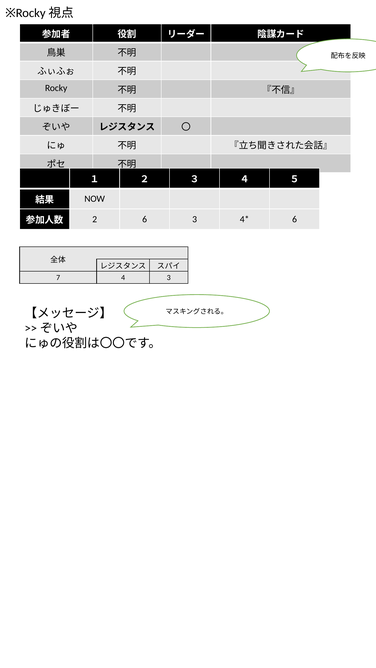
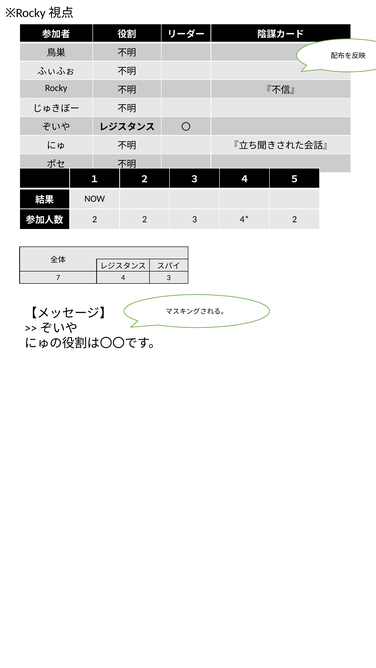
2 6: 6 -> 2 (145, 219)
6: 6 -> 2 (295, 219)
